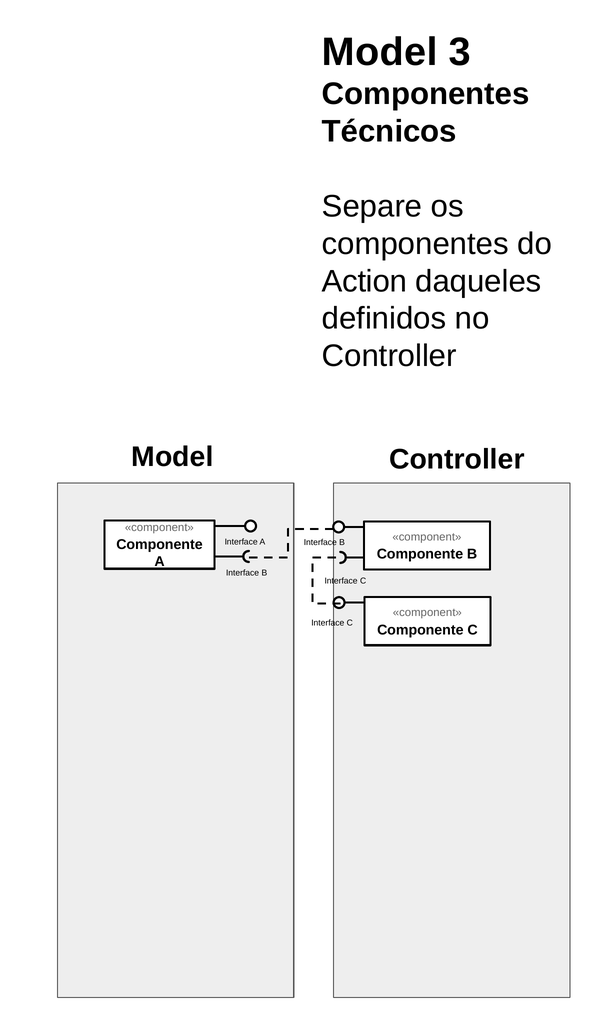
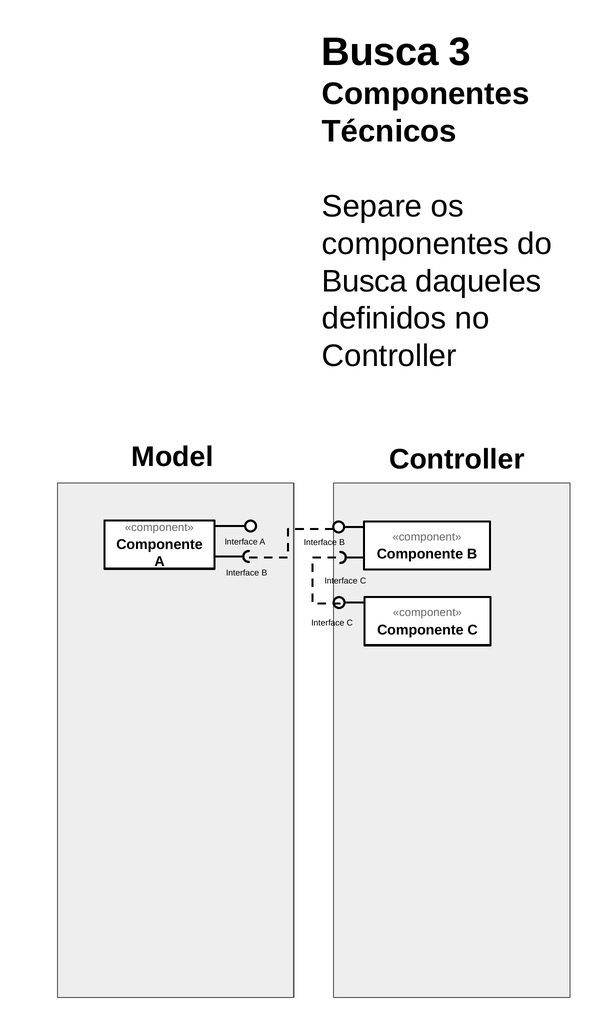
Model: Model -> Busca (380, 52)
Action: Action -> Busca (364, 281)
